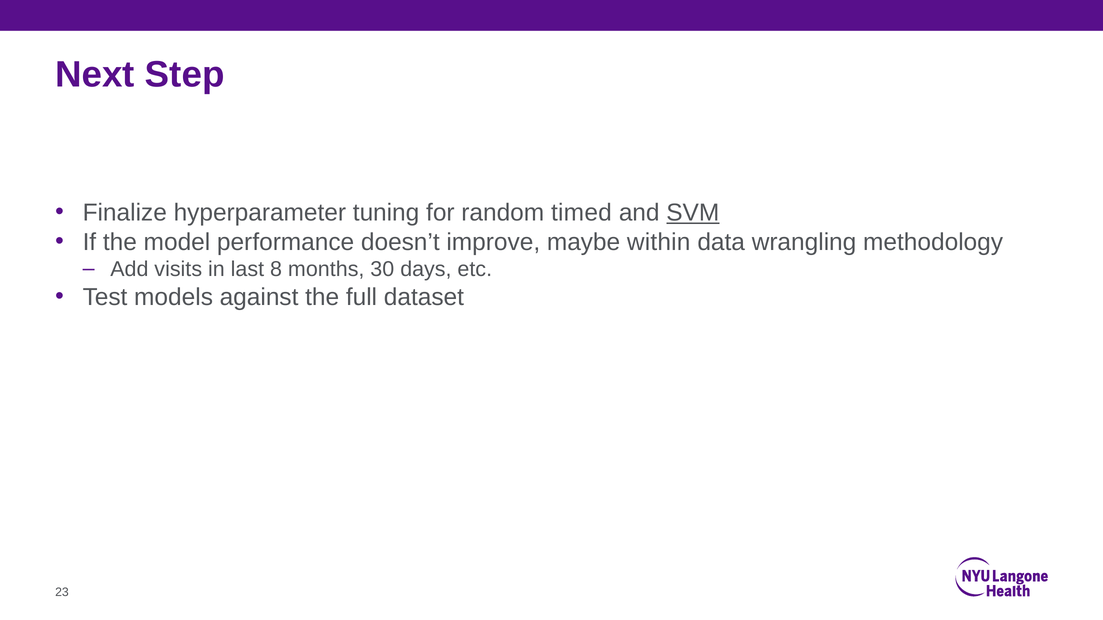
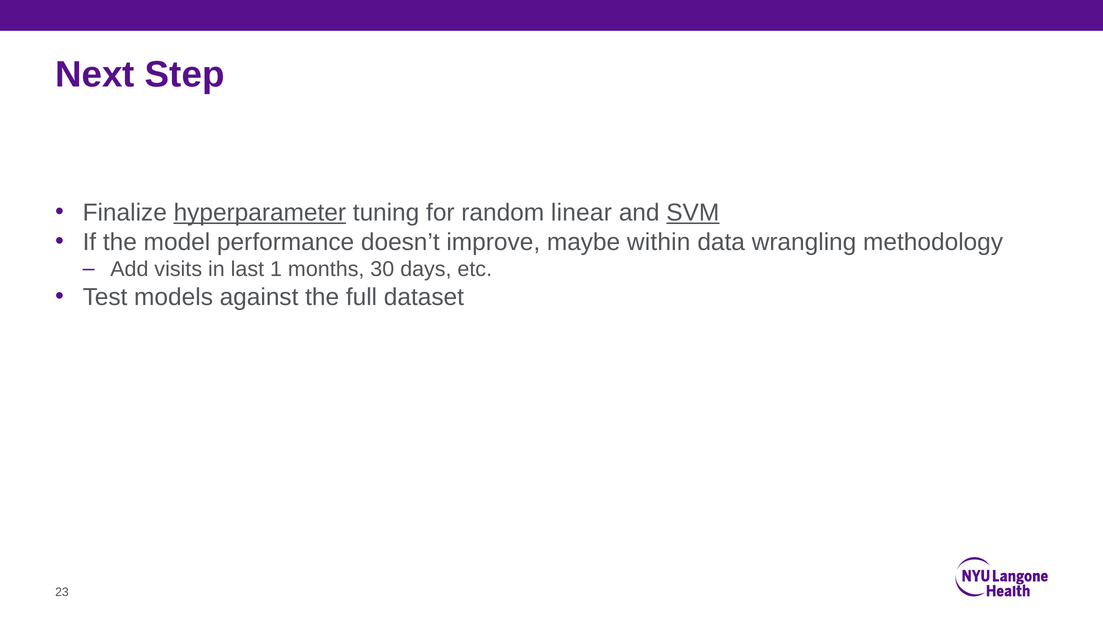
hyperparameter underline: none -> present (260, 213)
timed: timed -> linear (581, 213)
8: 8 -> 1 (276, 269)
